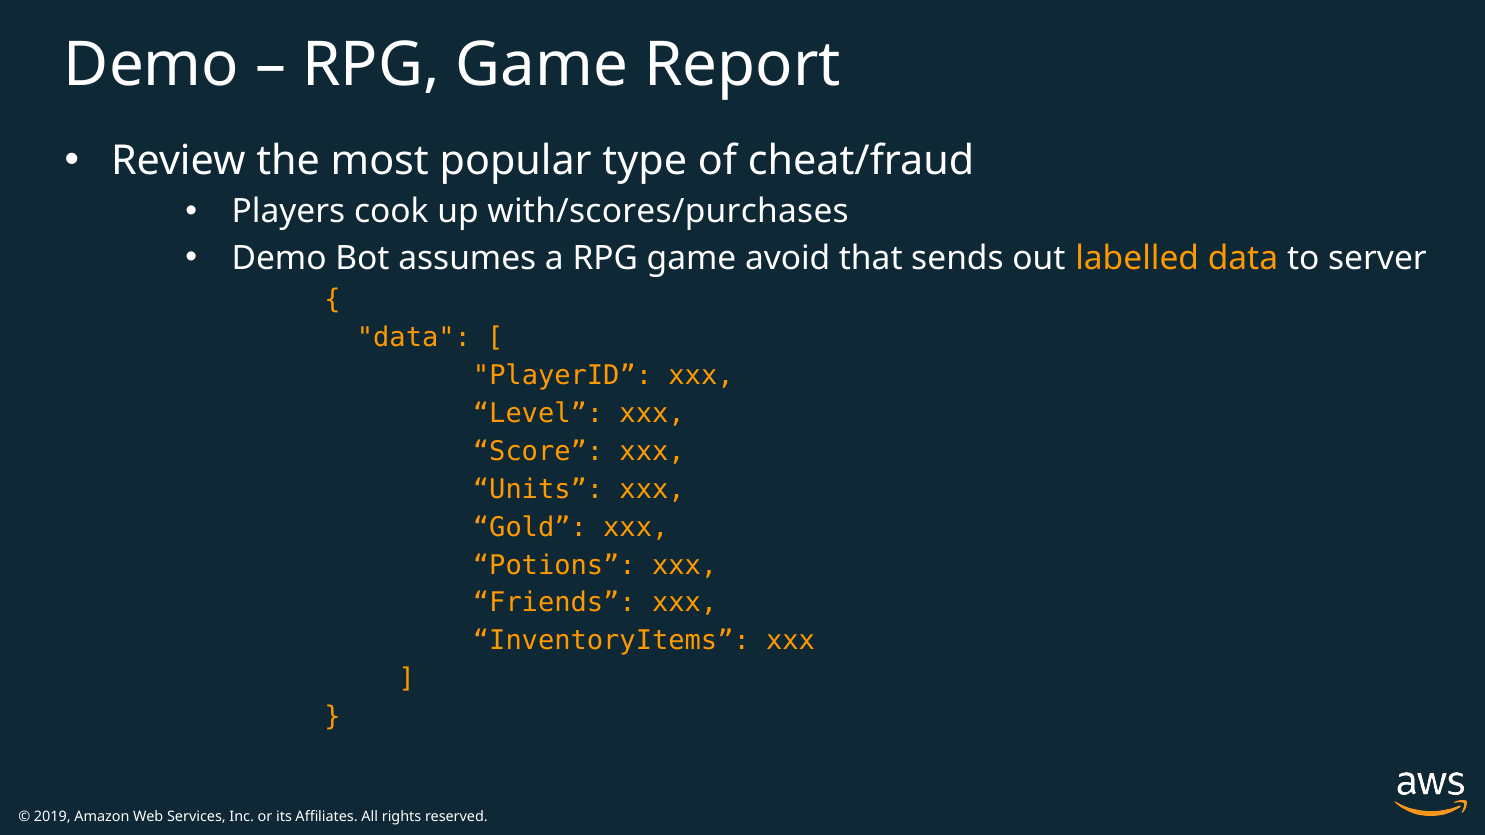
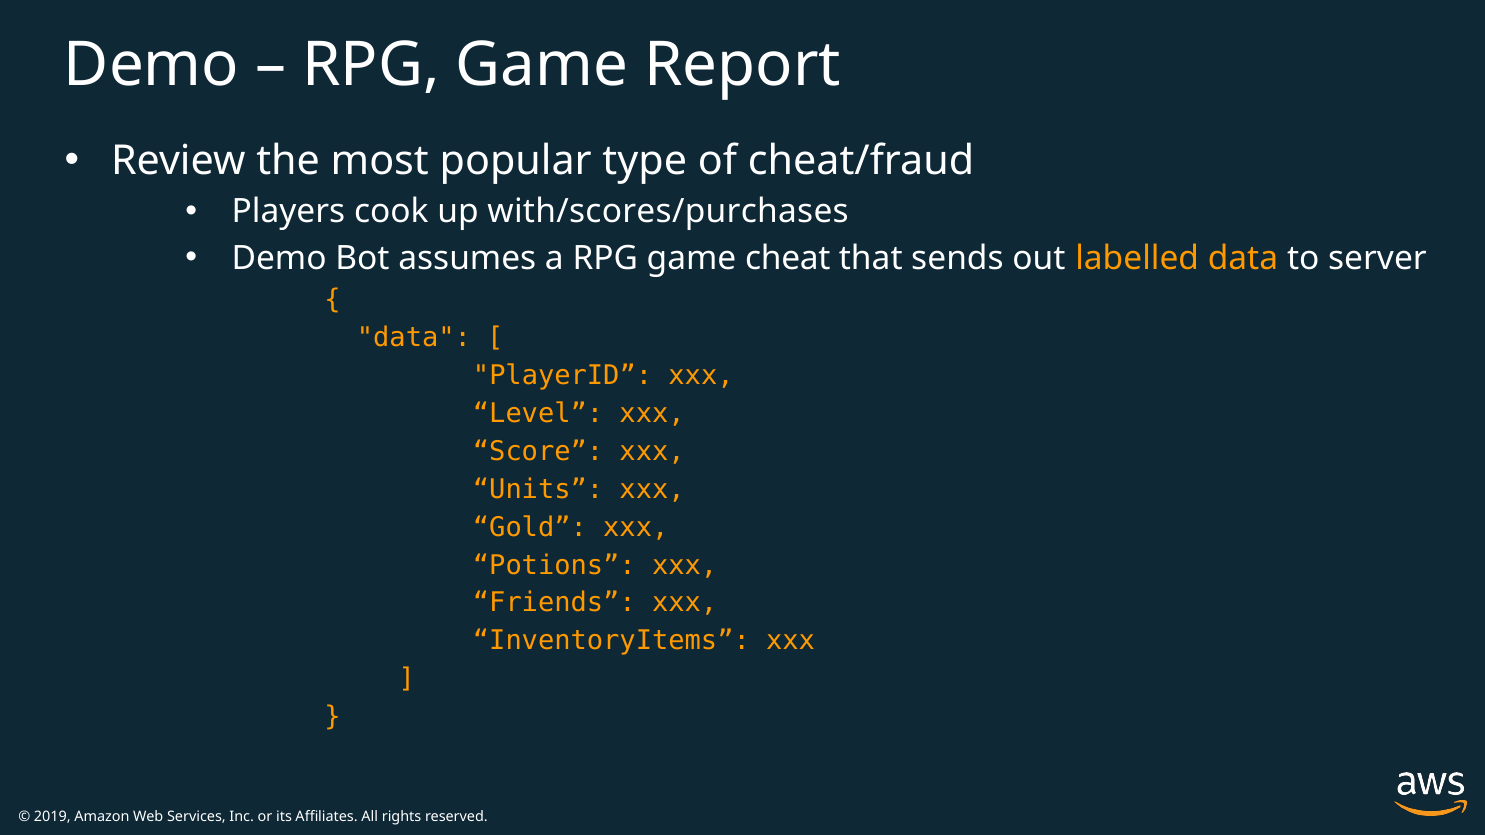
avoid: avoid -> cheat (788, 259)
